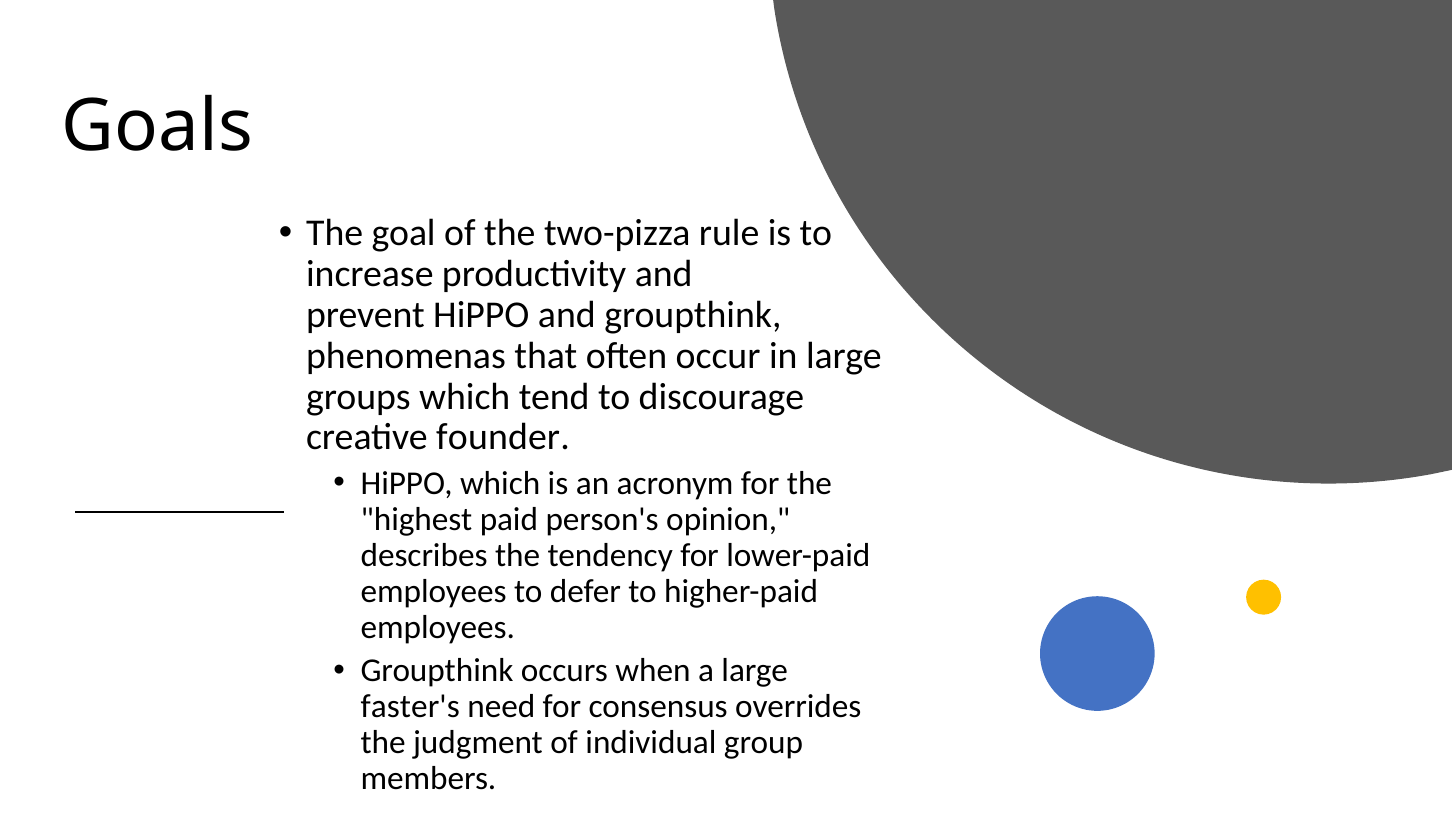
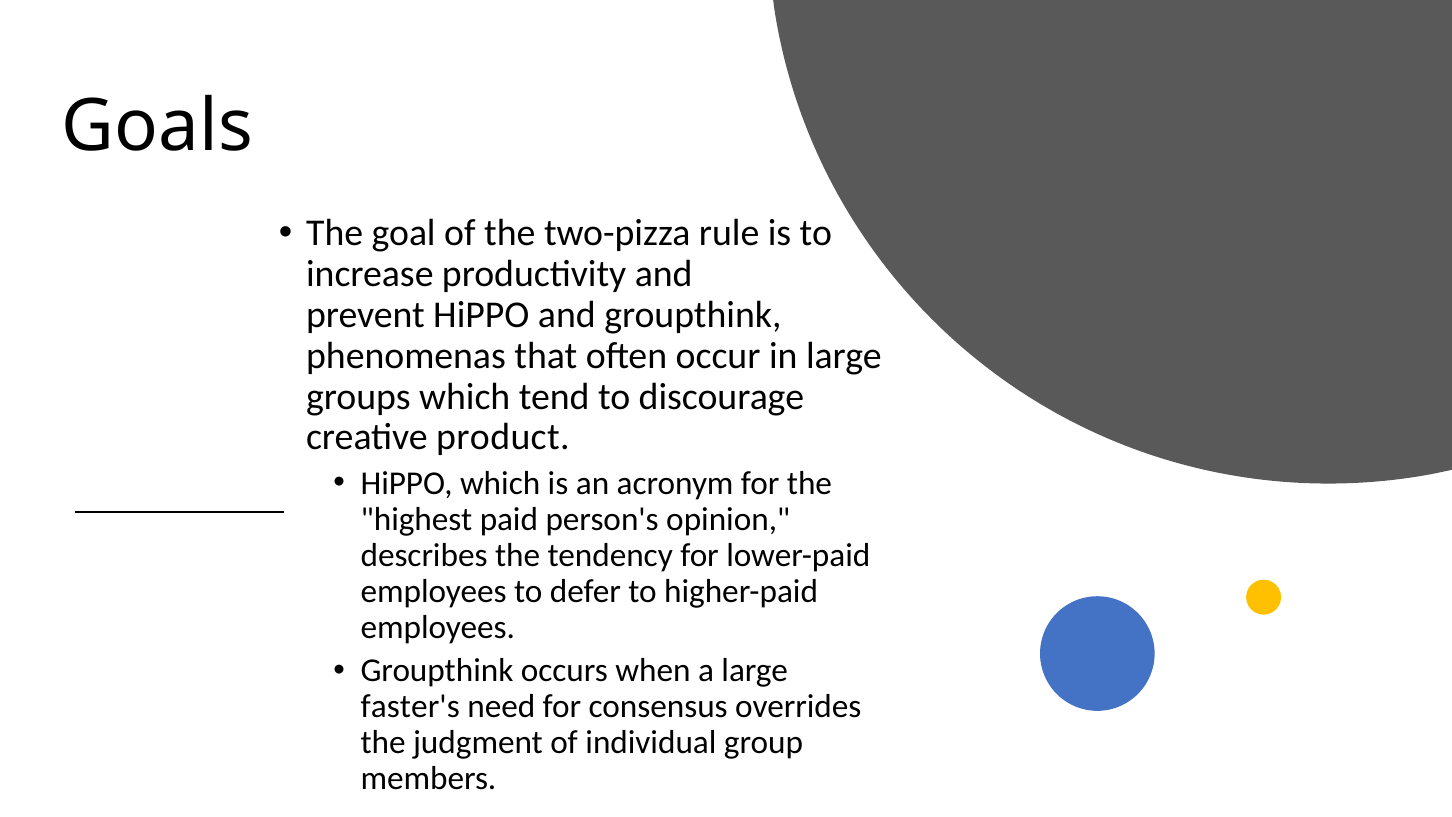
founder: founder -> product (503, 437)
